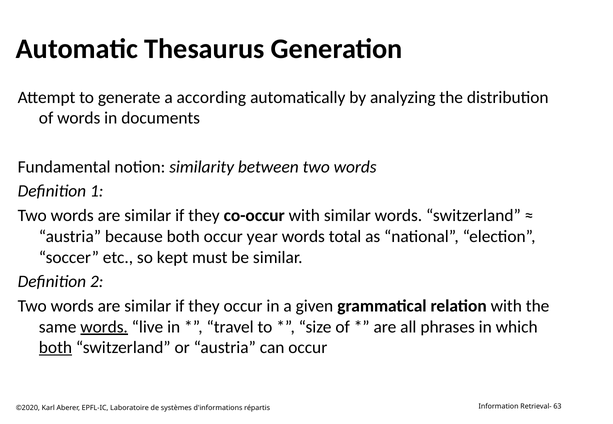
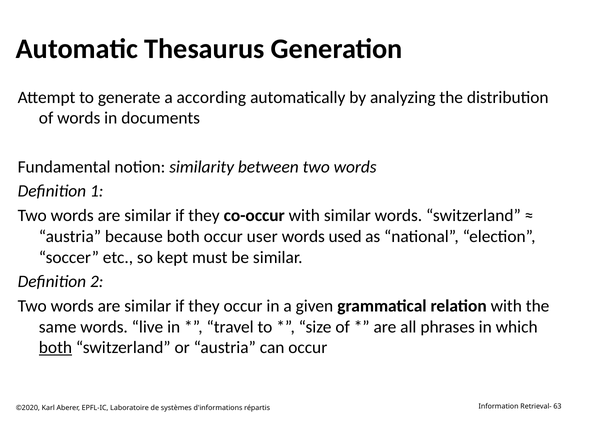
year: year -> user (262, 237)
total: total -> used (345, 237)
words underline: present -> none (104, 327)
